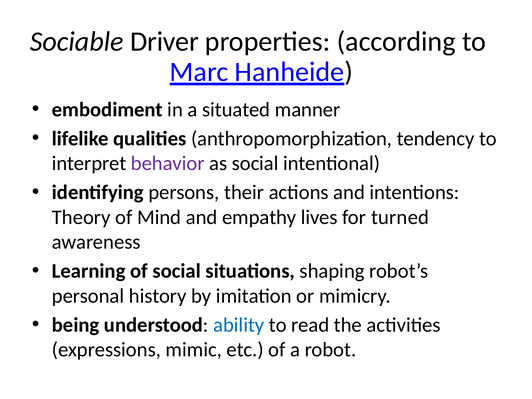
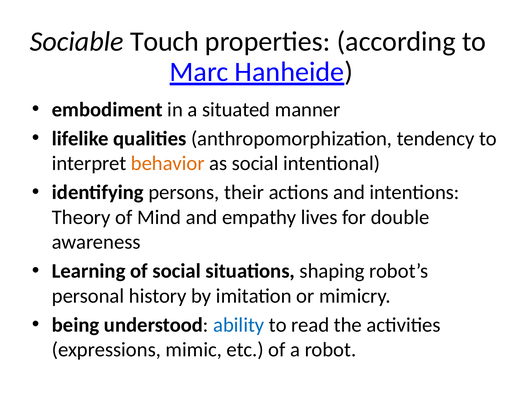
Driver: Driver -> Touch (164, 42)
behavior colour: purple -> orange (168, 163)
turned: turned -> double (400, 217)
